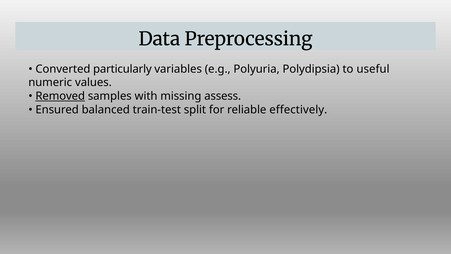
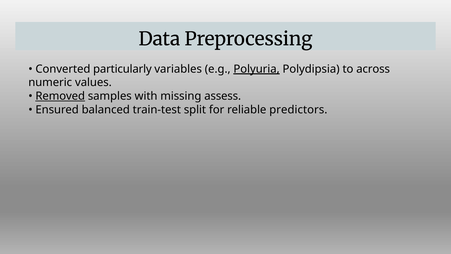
Polyuria underline: none -> present (257, 69)
useful: useful -> across (373, 69)
effectively: effectively -> predictors (298, 109)
